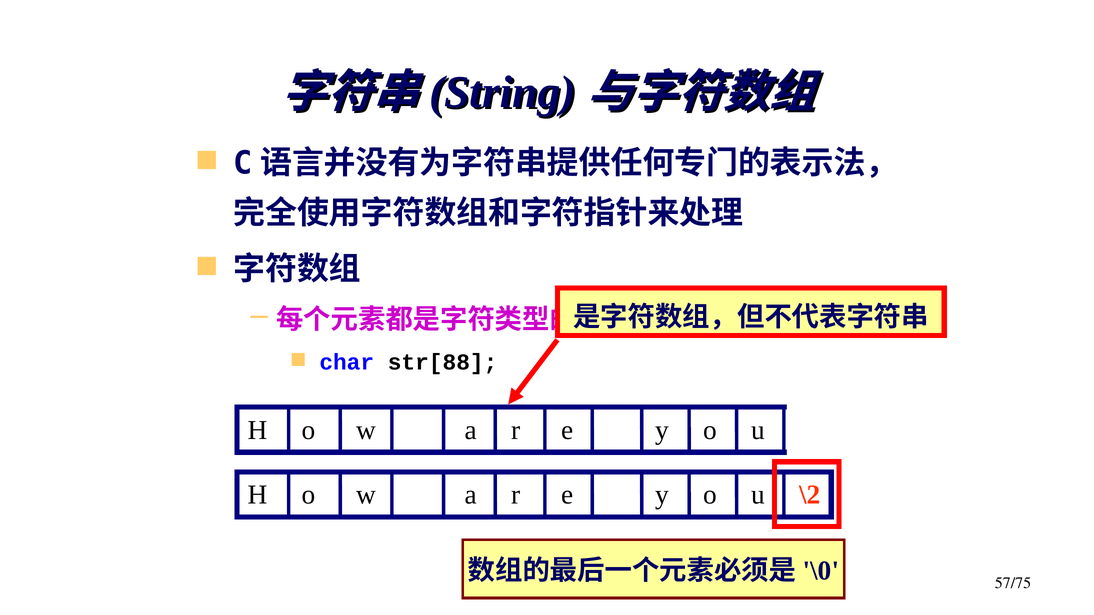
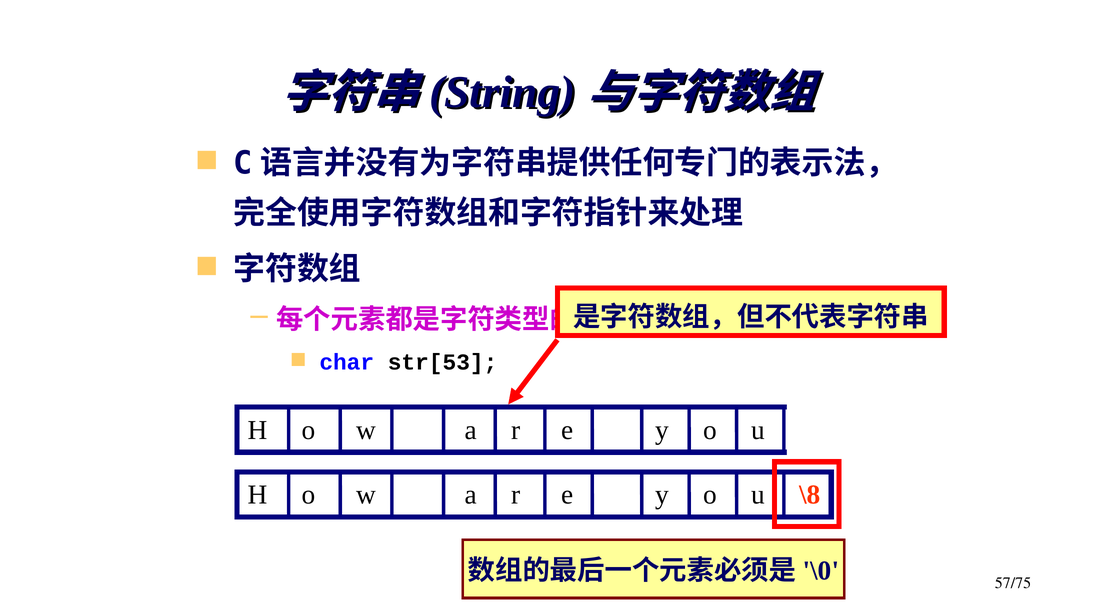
str[88: str[88 -> str[53 (443, 363)
\2: \2 -> \8 (810, 495)
